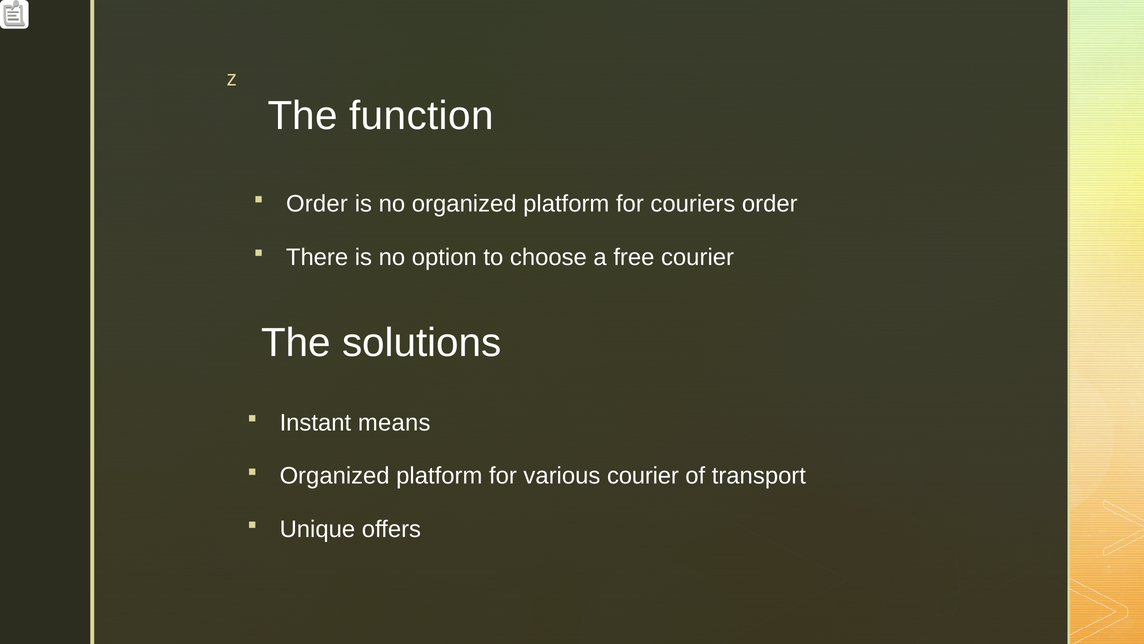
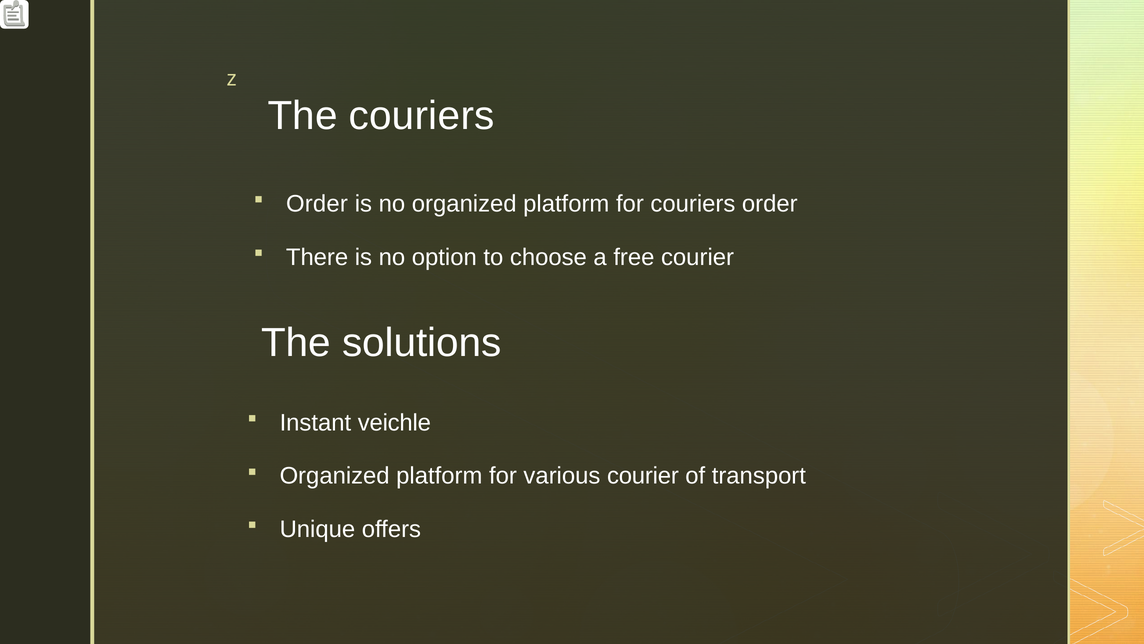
The function: function -> couriers (422, 116)
means: means -> veichle (394, 422)
